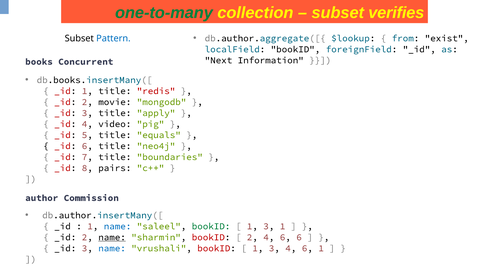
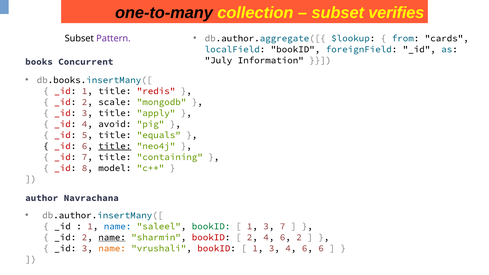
one-to-many colour: green -> black (164, 13)
exist: exist -> cards (447, 38)
Pattern colour: blue -> purple (113, 39)
Next: Next -> July (218, 60)
movie: movie -> scale (115, 102)
video: video -> avoid (115, 124)
title underline: none -> present (115, 146)
boundaries: boundaries -> containing (170, 157)
pairs: pairs -> model (115, 168)
Commission: Commission -> Navrachana (91, 198)
3 1: 1 -> 7 (283, 226)
6 6: 6 -> 2 (299, 237)
name colour: blue -> orange (112, 248)
6 1: 1 -> 6 (321, 248)
